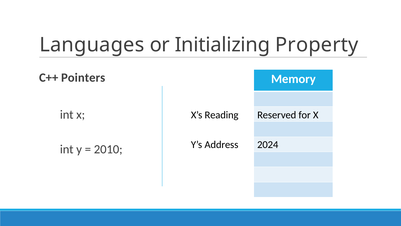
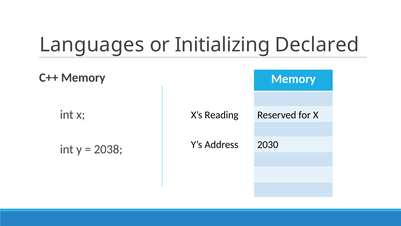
Property: Property -> Declared (317, 45)
C++ Pointers: Pointers -> Memory (83, 78)
2010: 2010 -> 2038 (108, 149)
2024: 2024 -> 2030 (268, 144)
